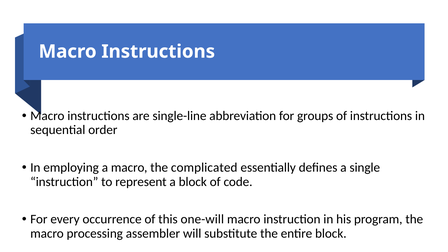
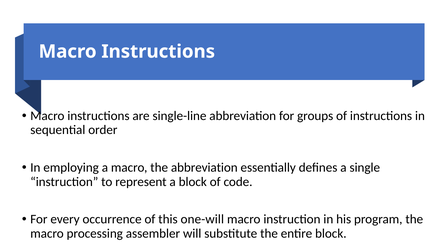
the complicated: complicated -> abbreviation (204, 168)
